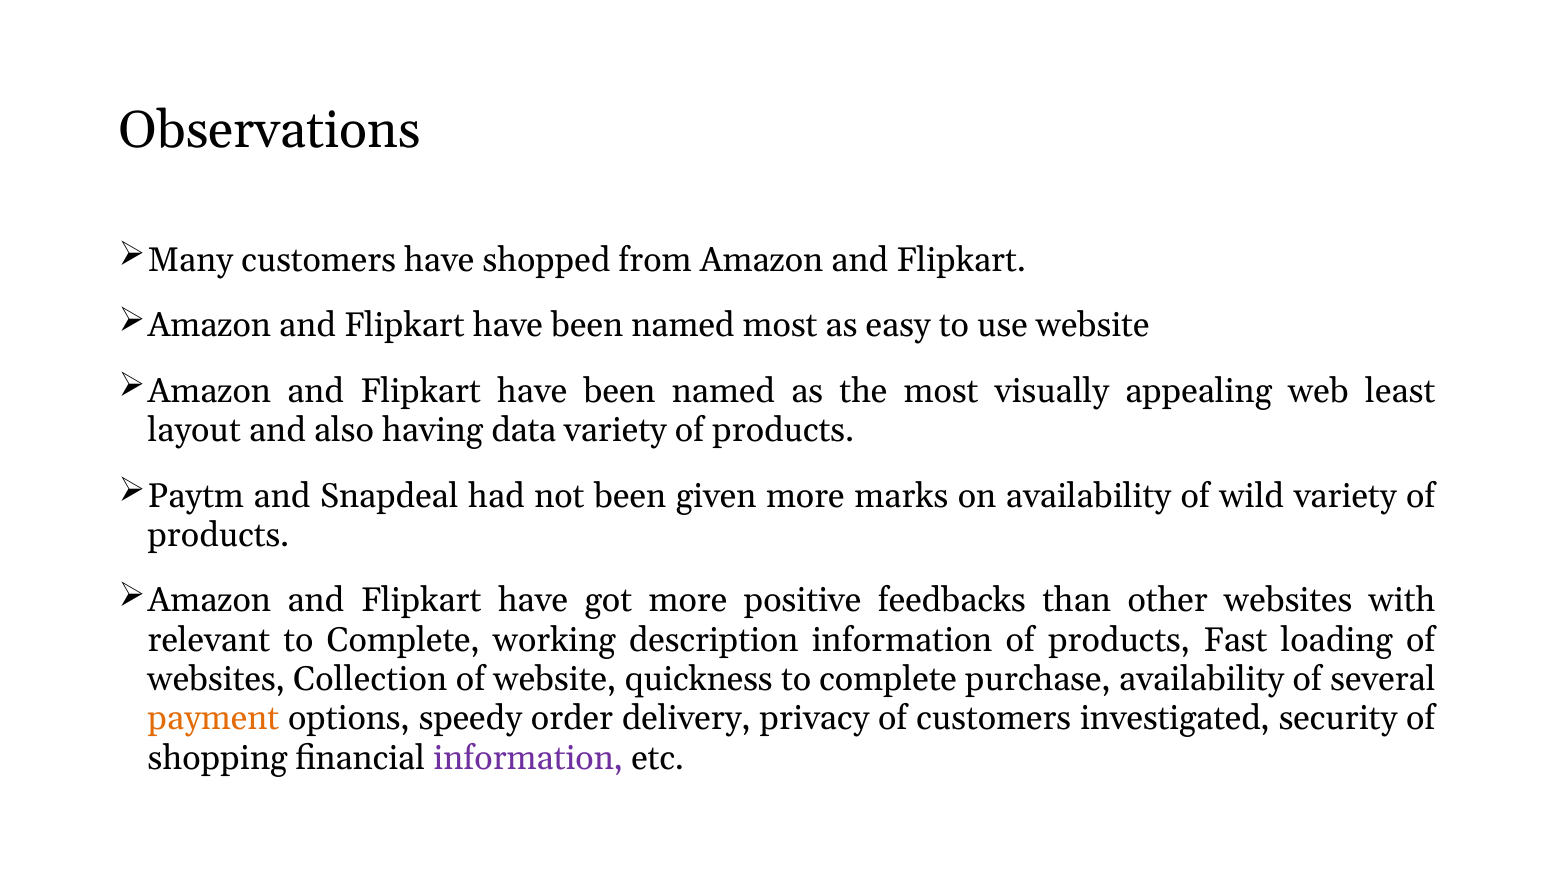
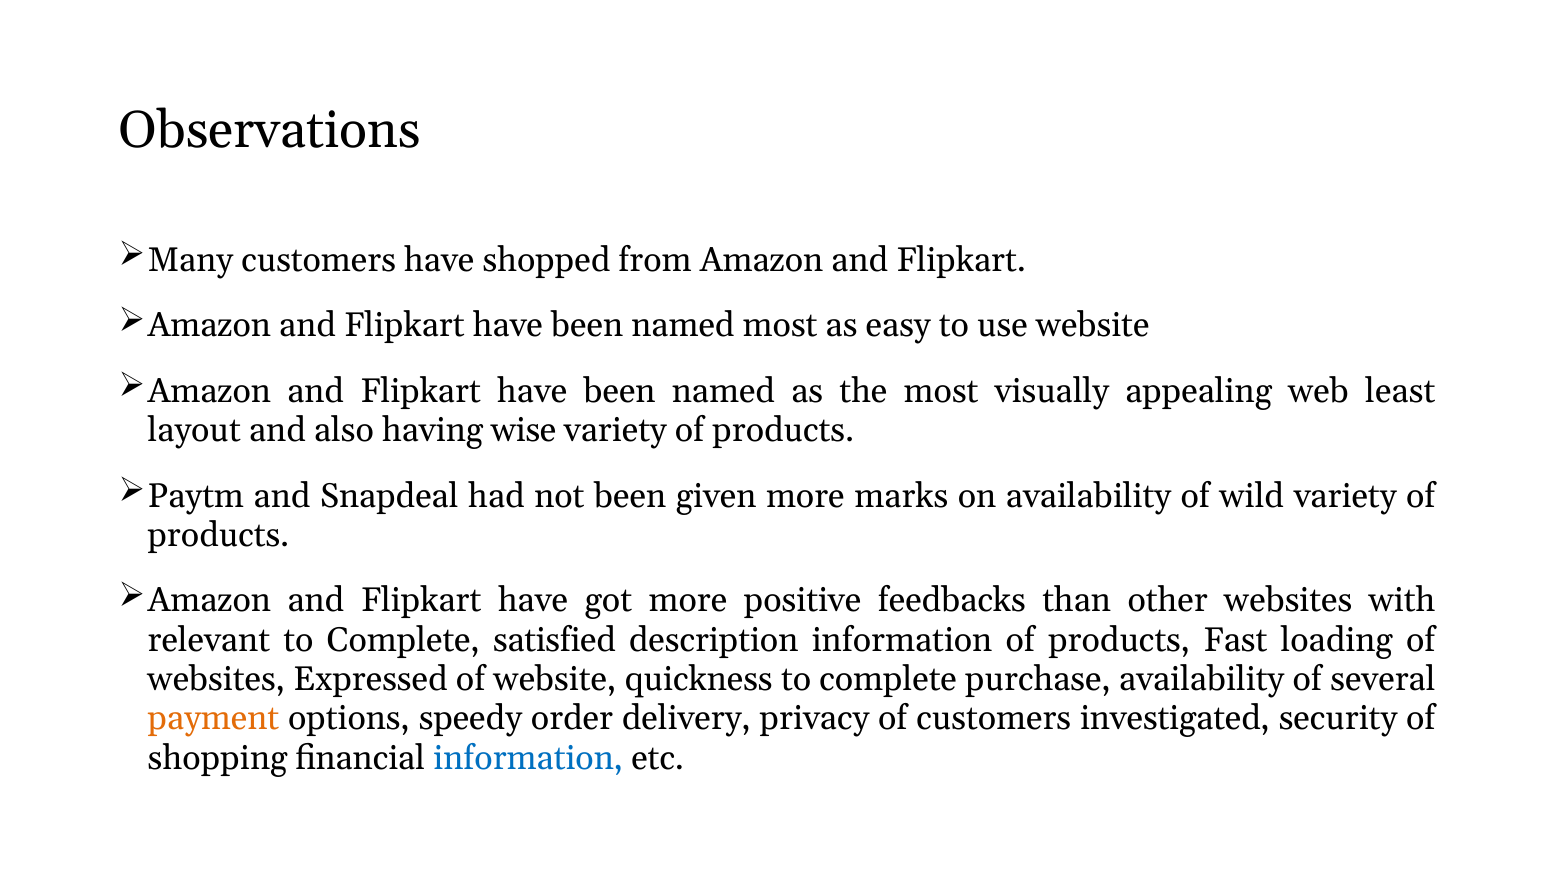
data: data -> wise (524, 430)
working: working -> satisfied (555, 640)
Collection: Collection -> Expressed (370, 679)
information colour: purple -> blue (528, 758)
